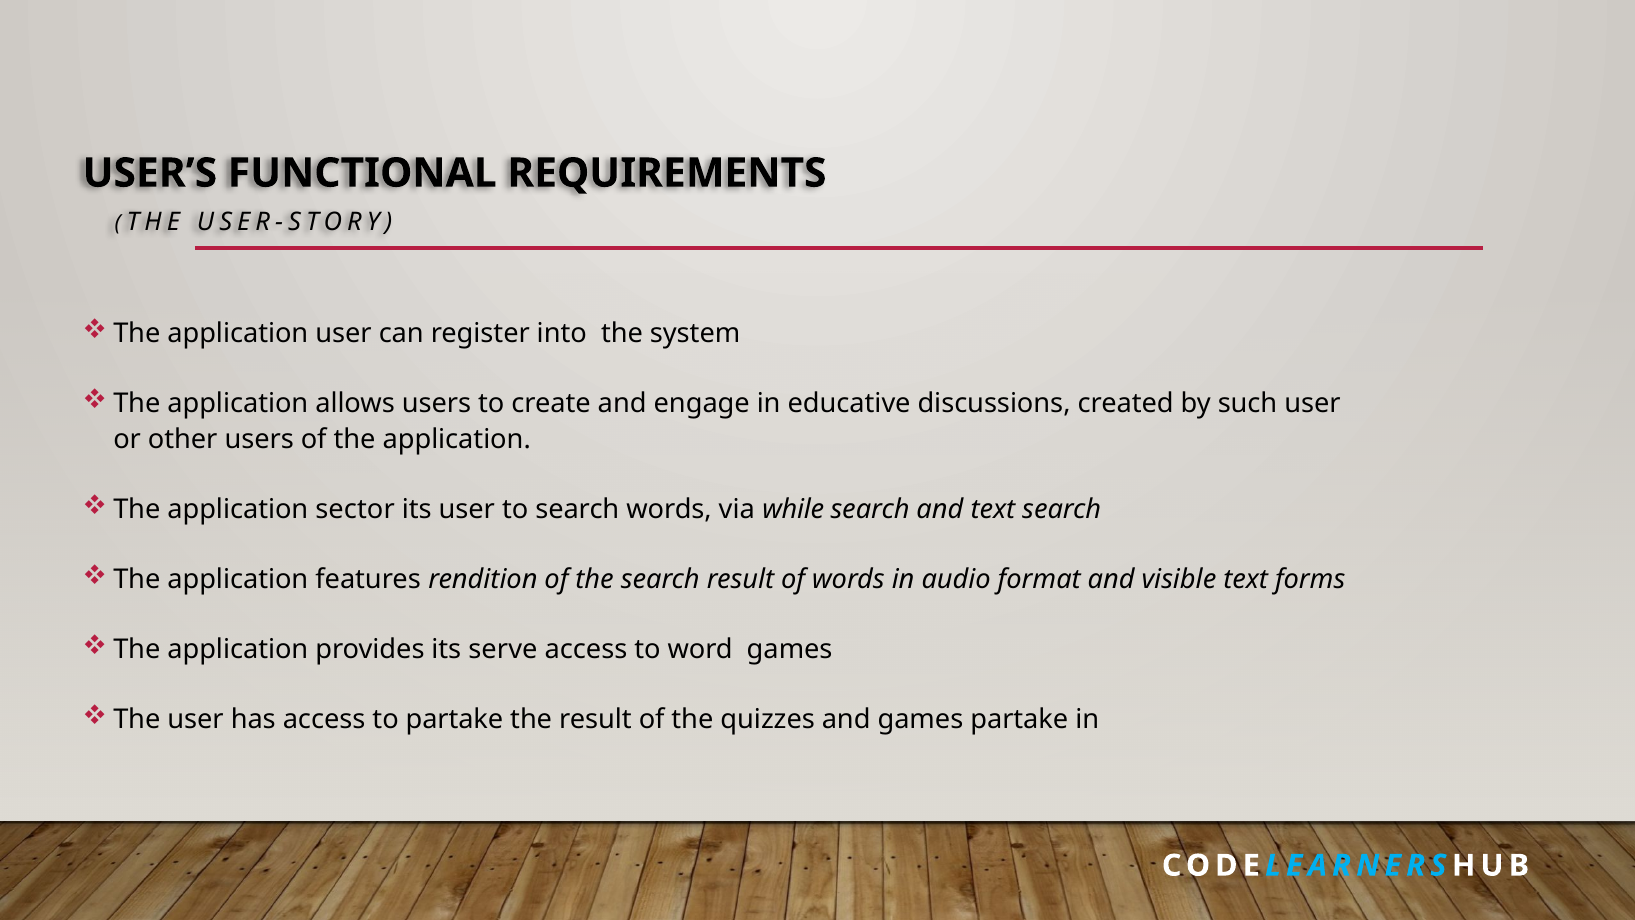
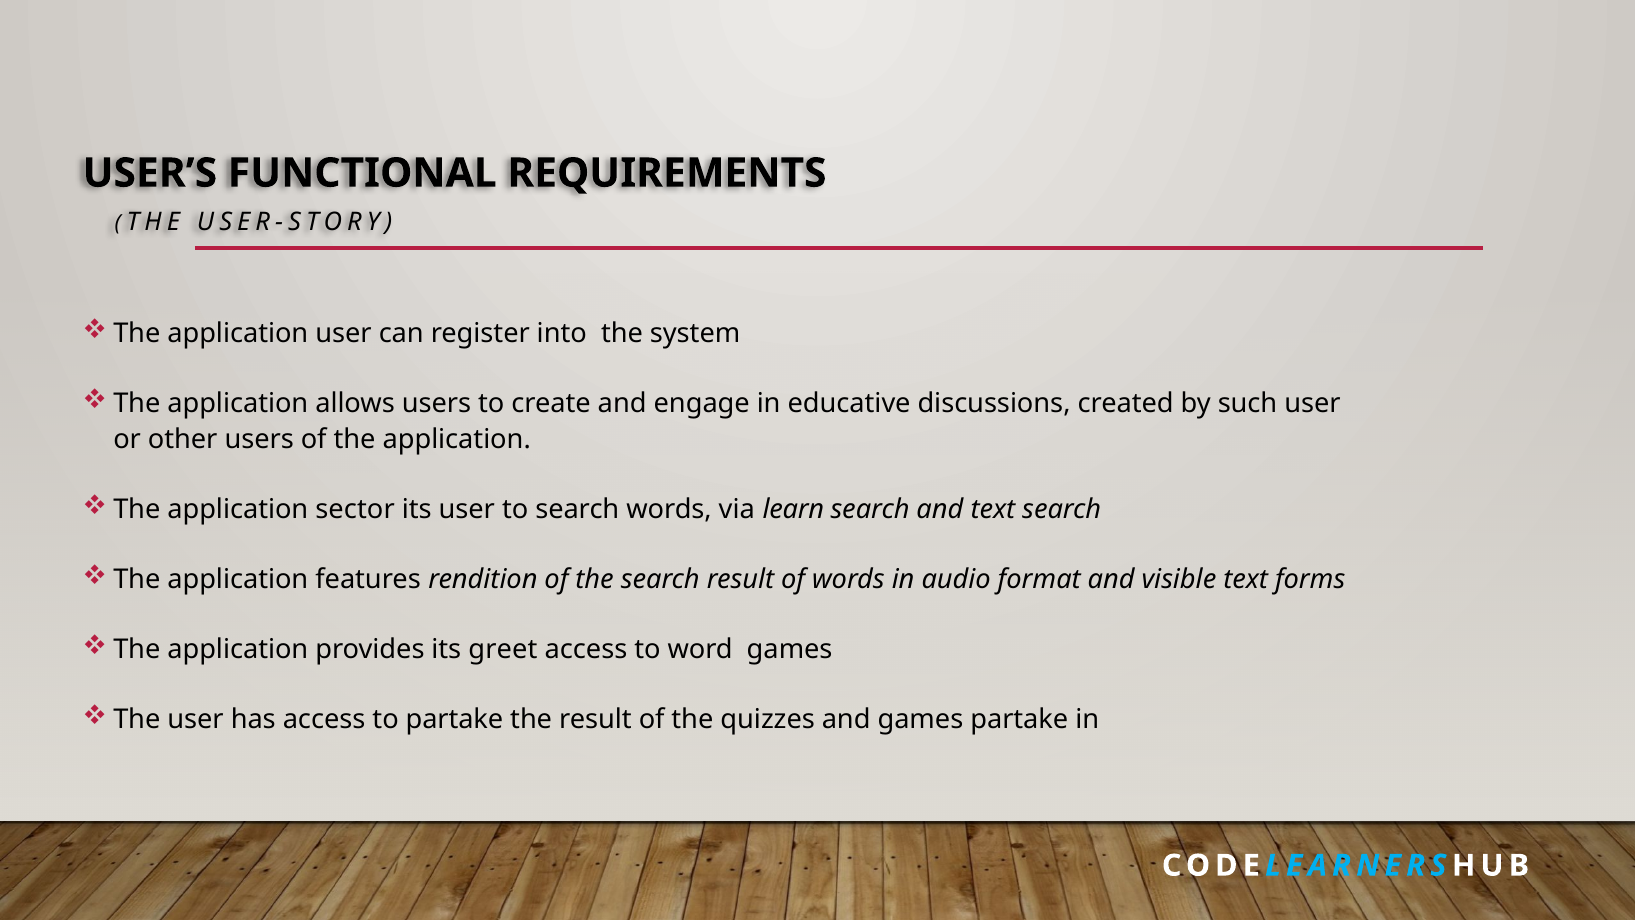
while: while -> learn (793, 509)
serve: serve -> greet (503, 649)
